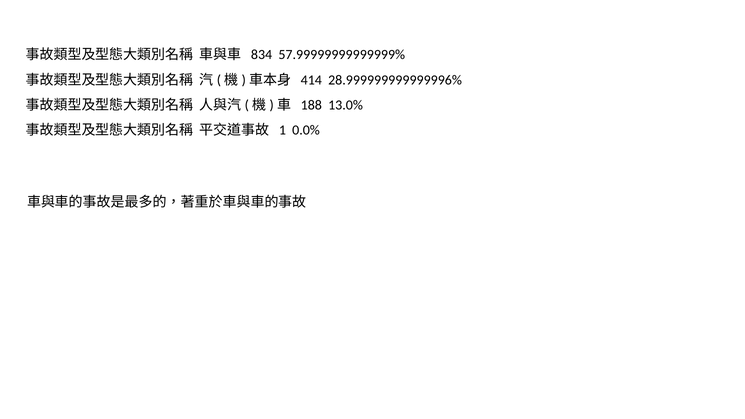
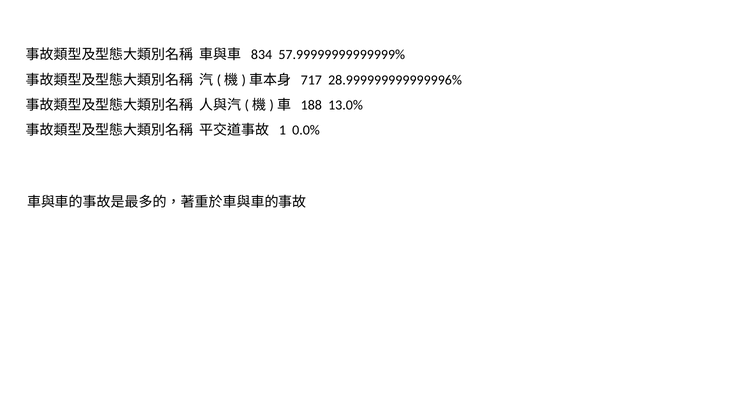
414: 414 -> 717 (311, 80)
